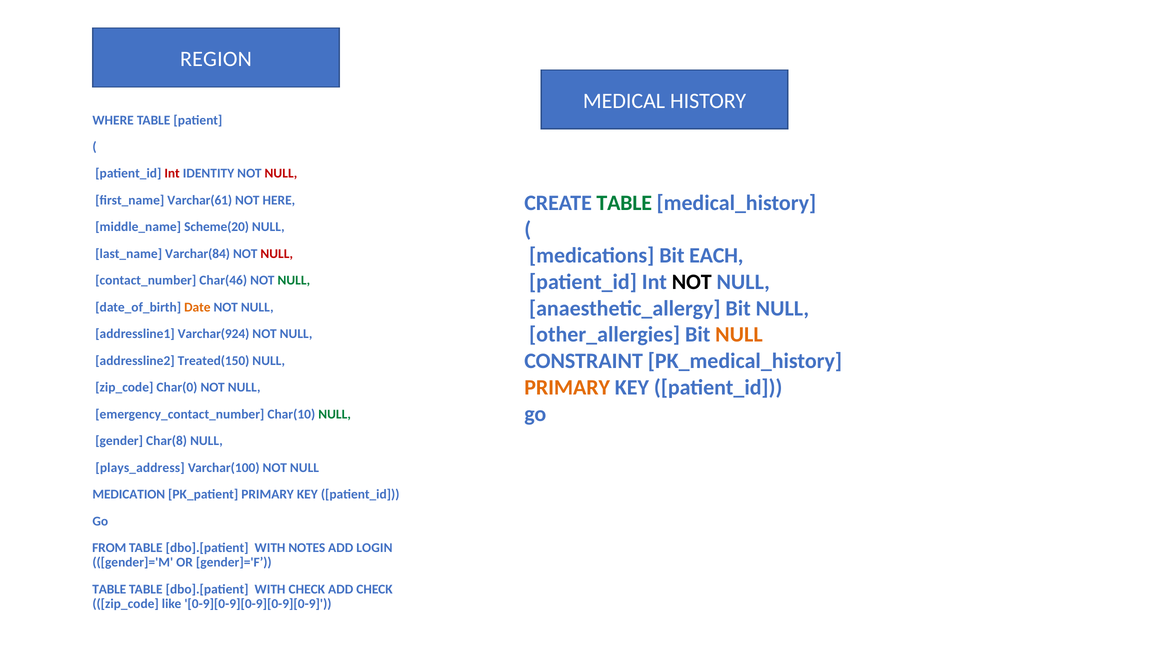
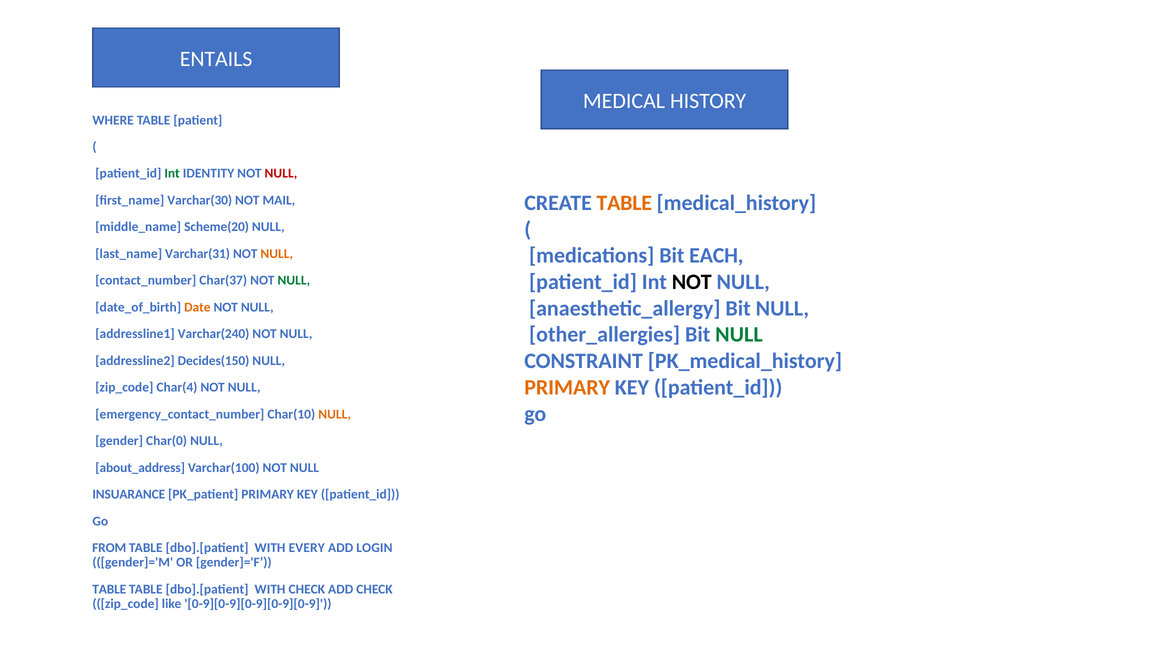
REGION: REGION -> ENTAILS (216, 59)
Int colour: red -> green (172, 174)
TABLE colour: green -> orange (624, 203)
Varchar(61: Varchar(61 -> Varchar(30 (200, 200)
HERE: HERE -> MAIL (279, 200)
Varchar(84: Varchar(84 -> Varchar(31 (198, 254)
NULL colour: red -> orange (277, 254)
Char(46: Char(46 -> Char(37 (223, 281)
NULL colour: orange -> green (739, 335)
Varchar(924: Varchar(924 -> Varchar(240 (214, 334)
Treated(150: Treated(150 -> Decides(150 (214, 361)
Char(0: Char(0 -> Char(4 (177, 388)
NULL colour: green -> orange (335, 414)
Char(8: Char(8 -> Char(0 (167, 441)
plays_address: plays_address -> about_address (140, 468)
MEDICATION: MEDICATION -> INSUARANCE (129, 495)
NOTES: NOTES -> EVERY (307, 548)
